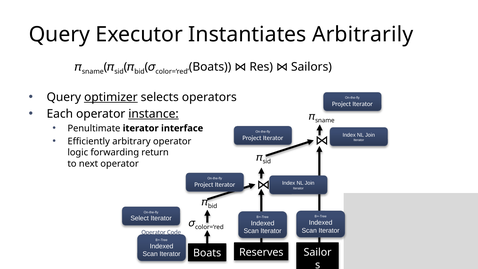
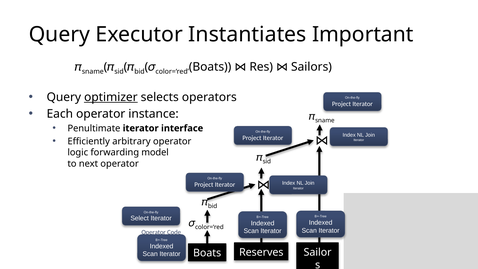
Arbitrarily: Arbitrarily -> Important (363, 35)
instance underline: present -> none (154, 114)
return: return -> model (155, 152)
